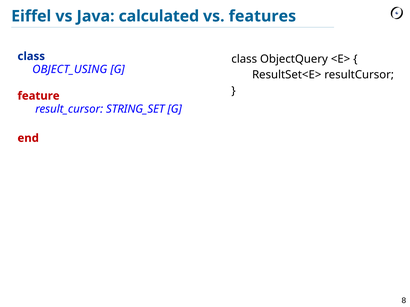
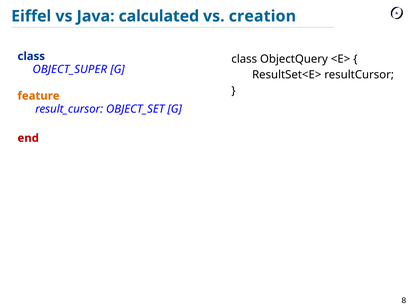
features: features -> creation (262, 16)
OBJECT_USING: OBJECT_USING -> OBJECT_SUPER (70, 70)
feature colour: red -> orange (39, 96)
STRING_SET: STRING_SET -> OBJECT_SET (135, 109)
